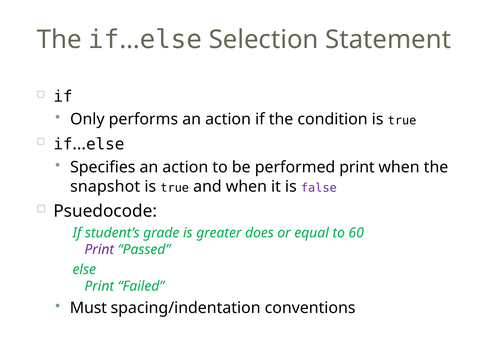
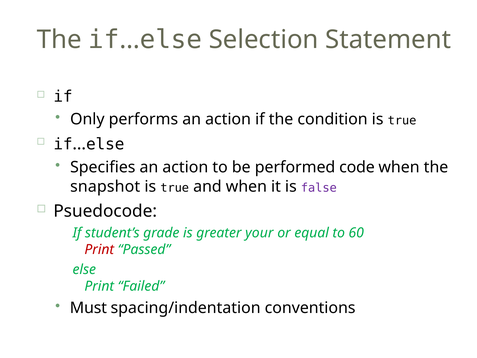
performed print: print -> code (357, 167)
does: does -> your (259, 233)
Print colour: purple -> red (99, 249)
